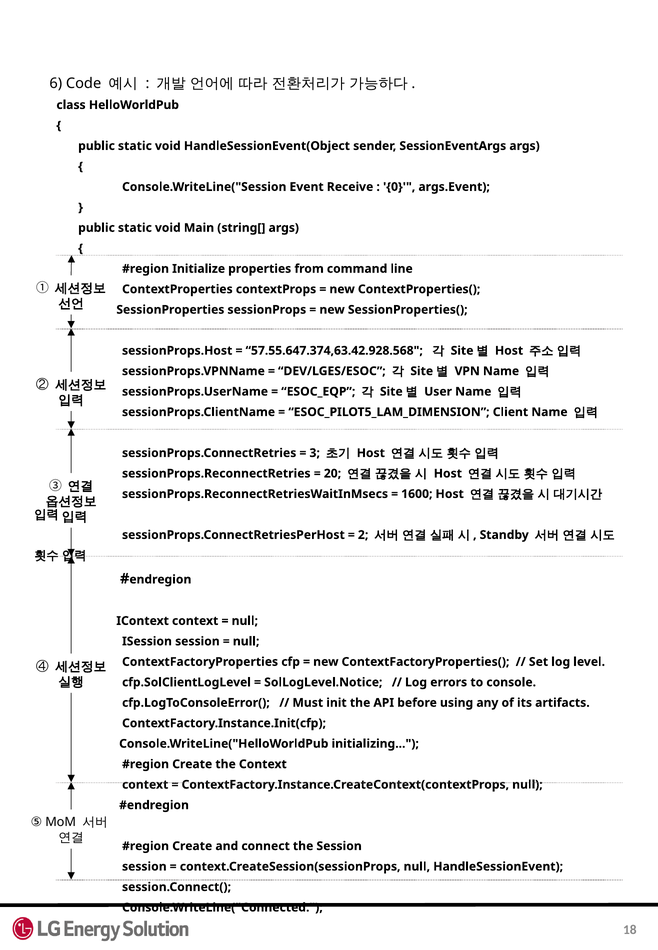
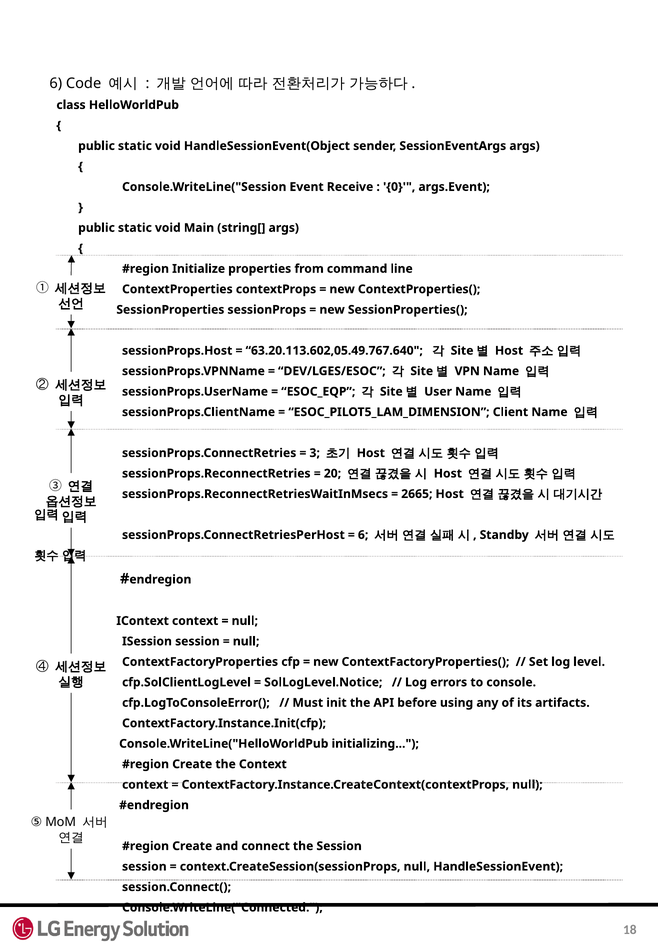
57.55.647.374,63.42.928.568: 57.55.647.374,63.42.928.568 -> 63.20.113.602,05.49.767.640 (334, 351)
1600: 1600 -> 2665 (417, 494)
2: 2 -> 6 (363, 535)
